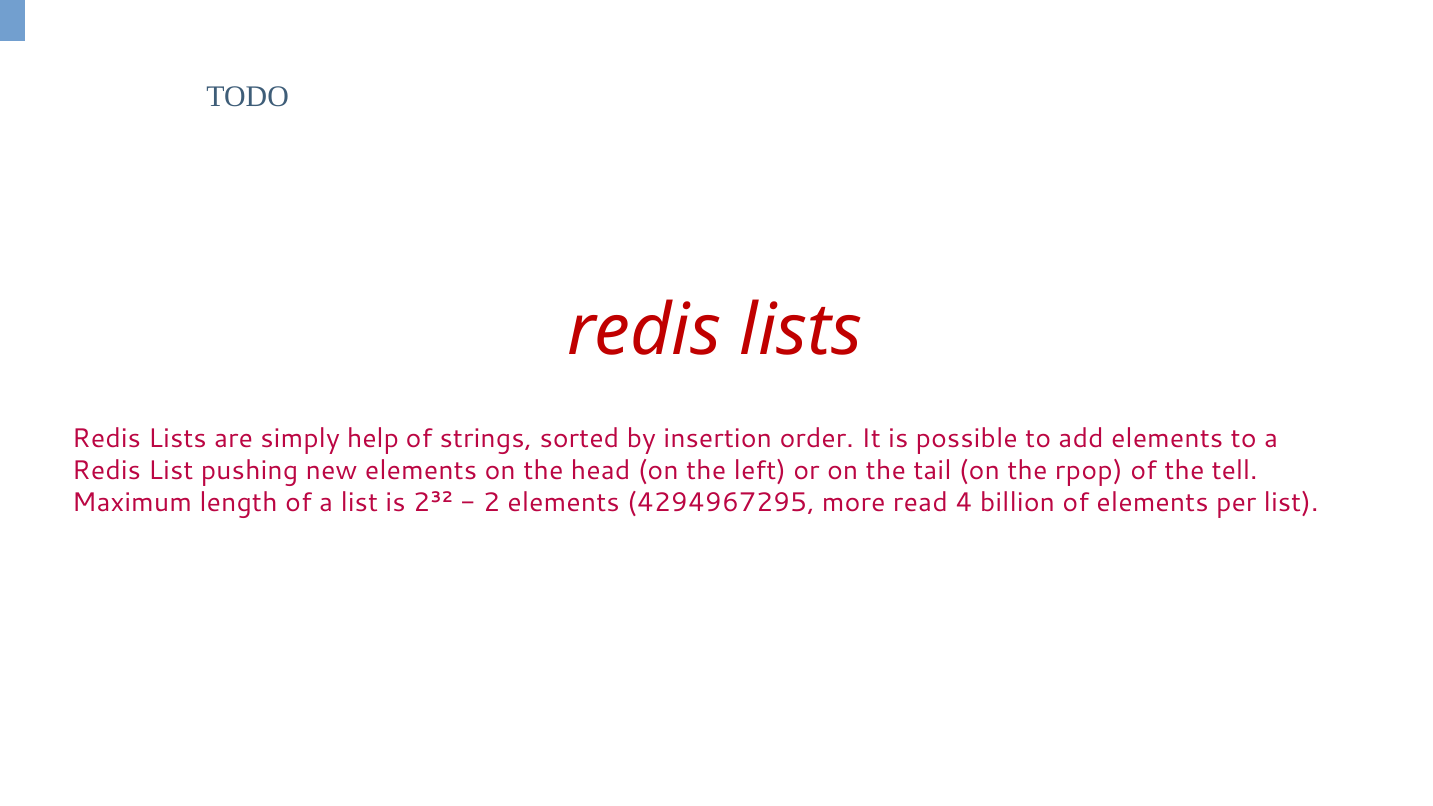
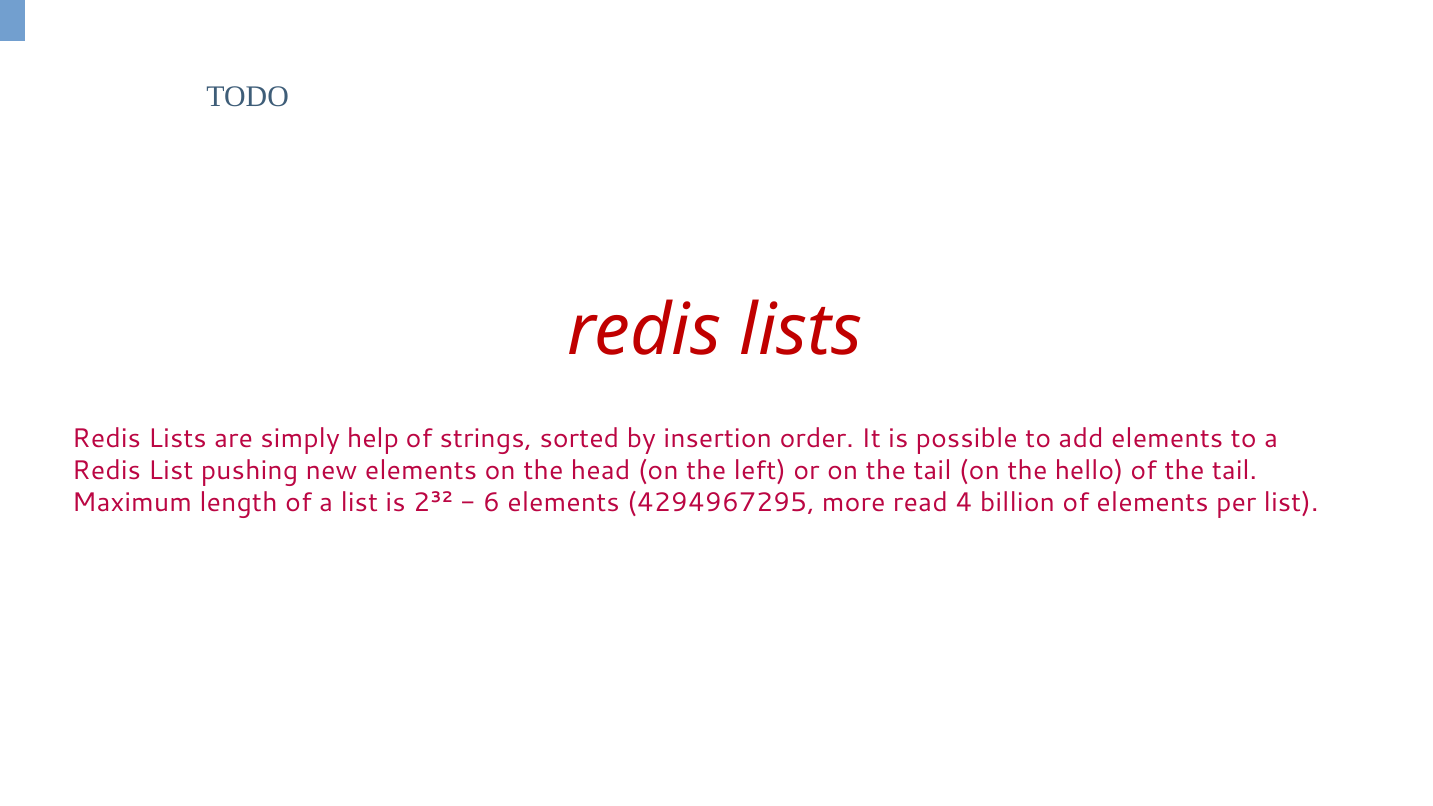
rpop: rpop -> hello (1089, 471)
of the tell: tell -> tail (1235, 471)
2: 2 -> 6 (492, 503)
